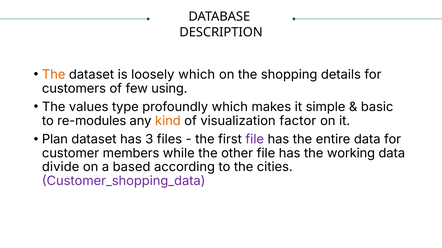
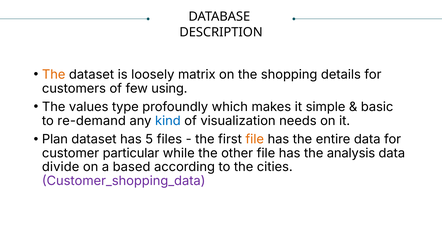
loosely which: which -> matrix (197, 75)
re-modules: re-modules -> re-demand (92, 121)
kind colour: orange -> blue (168, 121)
factor: factor -> needs (298, 121)
3: 3 -> 5 (149, 140)
file colour: purple -> orange (255, 140)
members: members -> particular (131, 154)
working: working -> analysis (351, 154)
